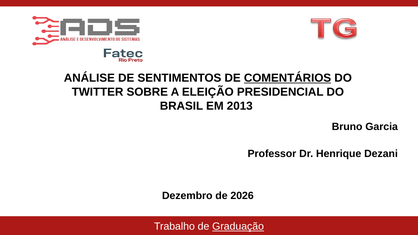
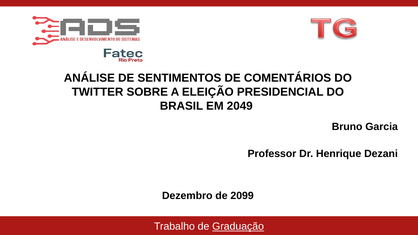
COMENTÁRIOS underline: present -> none (288, 78)
2013: 2013 -> 2049 (240, 106)
2026: 2026 -> 2099 (242, 196)
